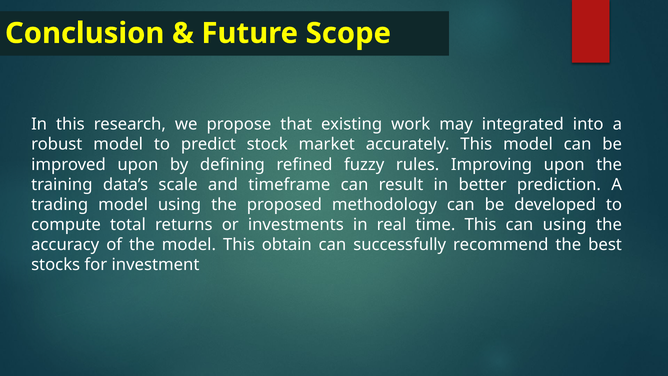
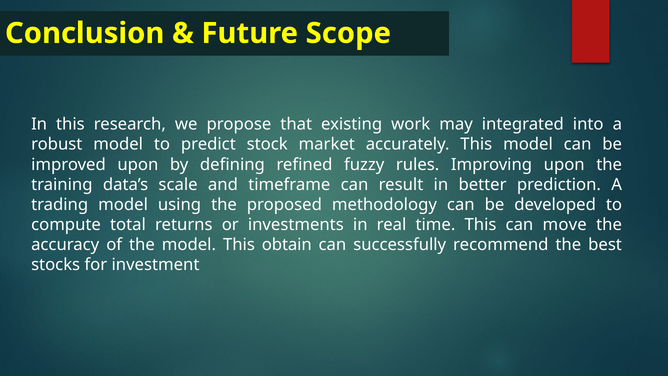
can using: using -> move (565, 225)
